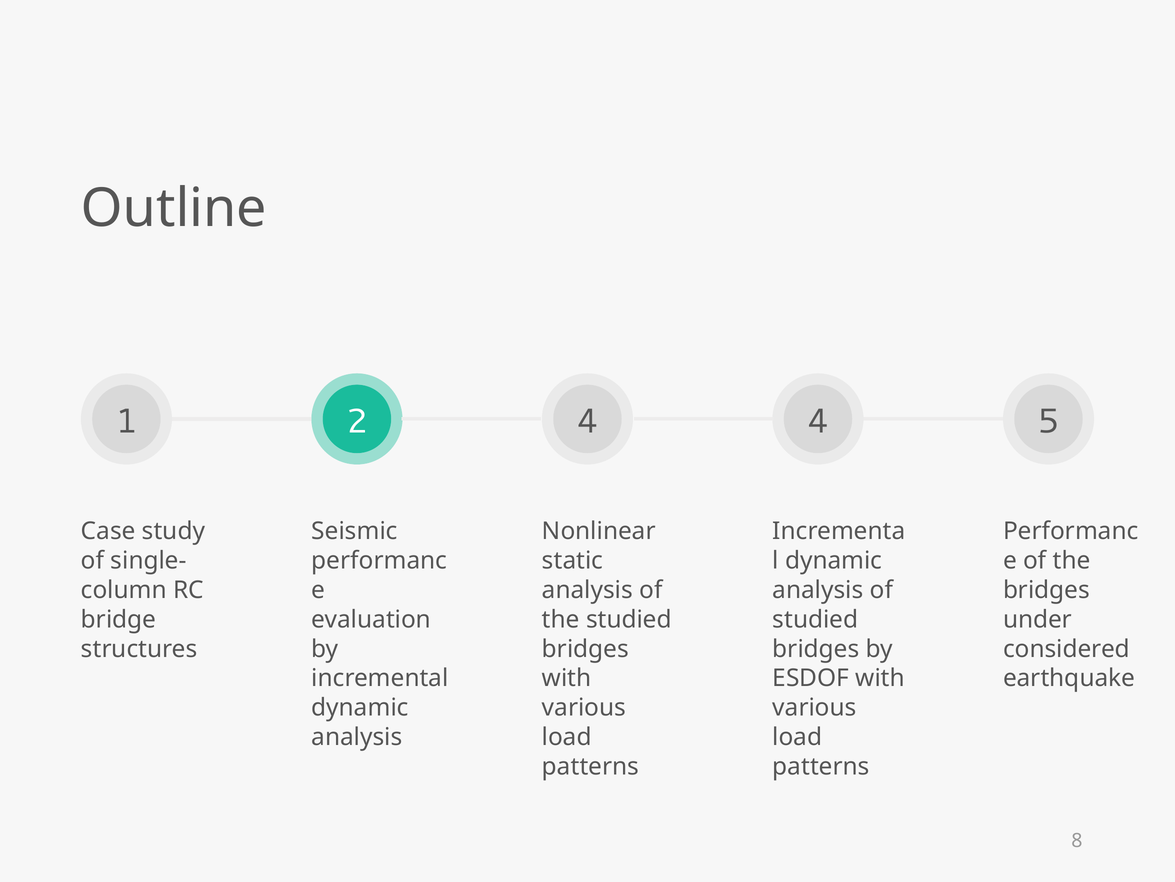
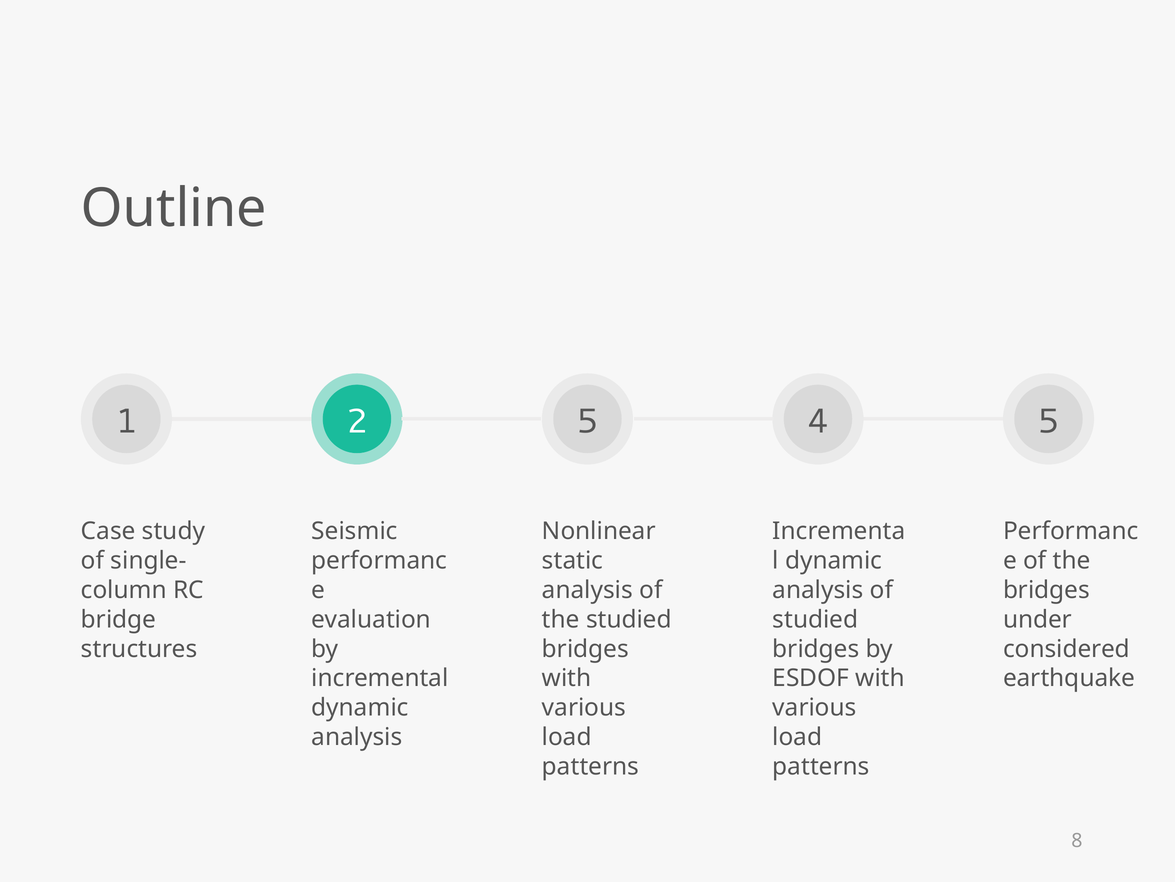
1 4: 4 -> 5 (587, 421)
